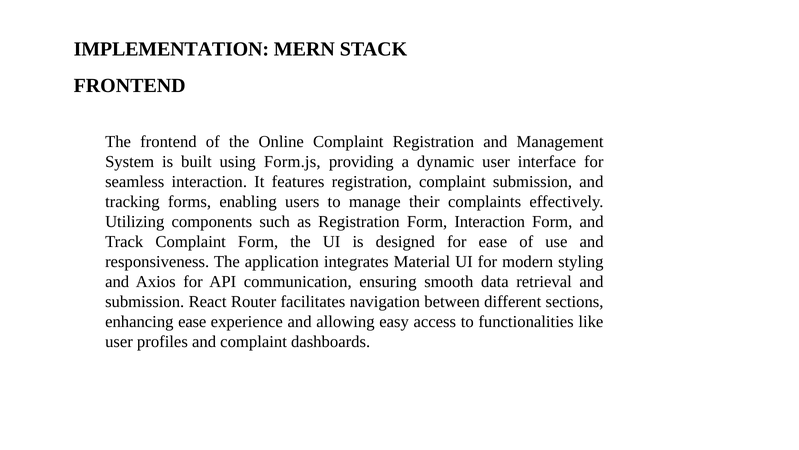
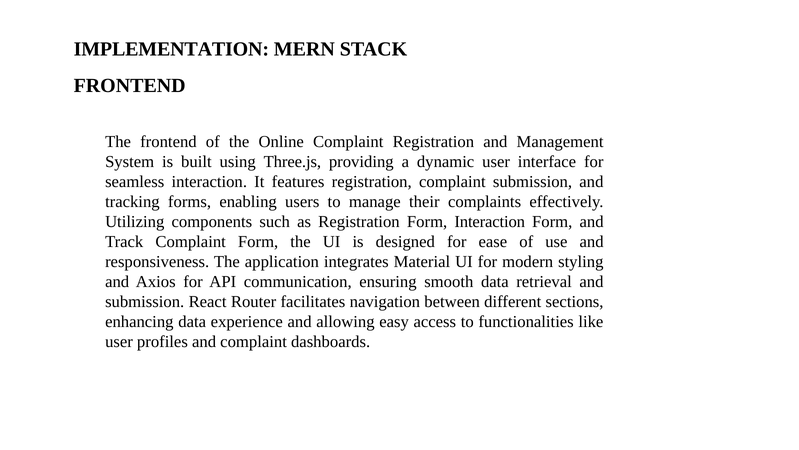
Form.js: Form.js -> Three.js (292, 161)
enhancing ease: ease -> data (192, 321)
